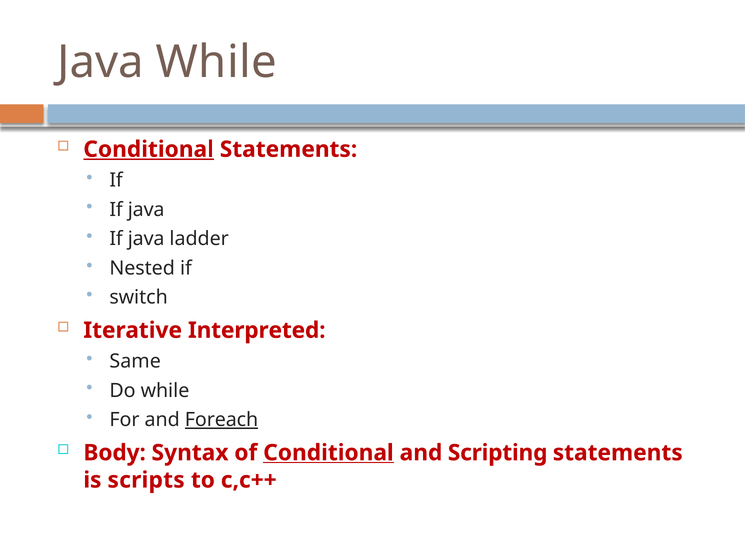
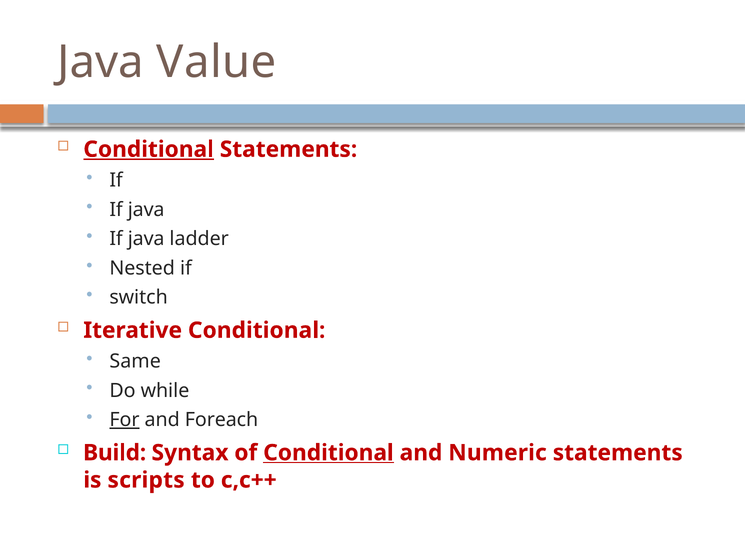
Java While: While -> Value (216, 62)
Iterative Interpreted: Interpreted -> Conditional (257, 330)
For underline: none -> present (124, 420)
Foreach underline: present -> none (222, 420)
Body: Body -> Build (115, 453)
Scripting: Scripting -> Numeric (497, 453)
